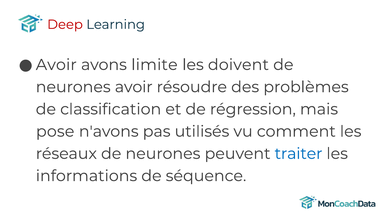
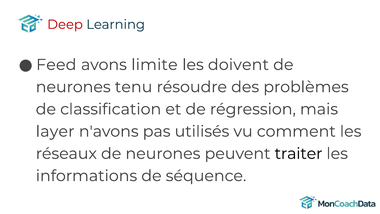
Avoir: Avoir -> Feed (56, 65)
neurones avoir: avoir -> tenu (134, 87)
pose: pose -> layer (55, 131)
traiter colour: blue -> black (299, 153)
